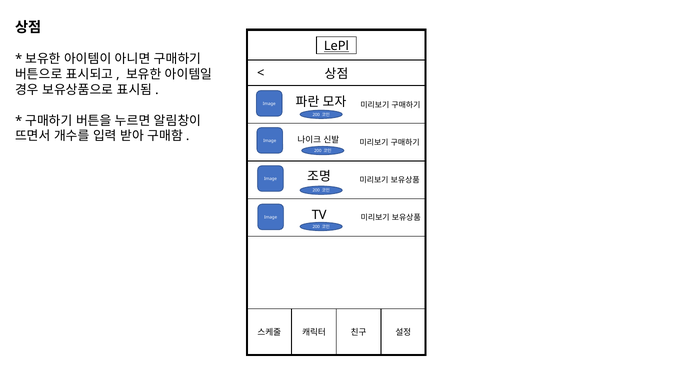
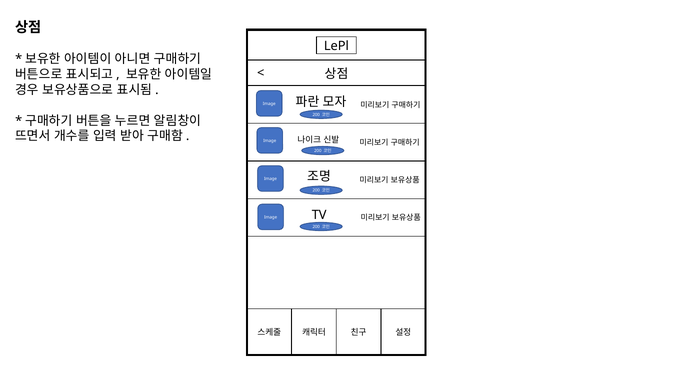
LePl underline: present -> none (336, 46)
